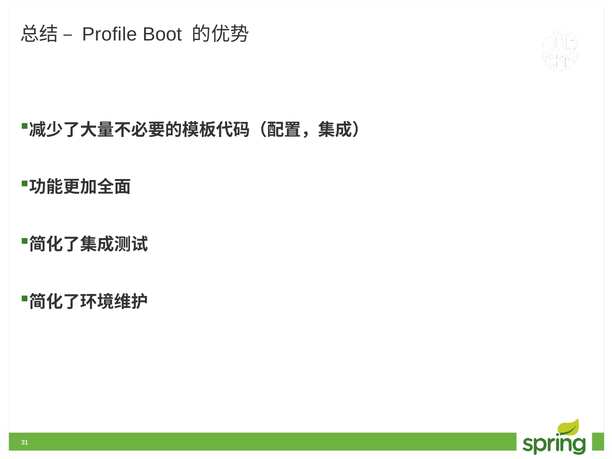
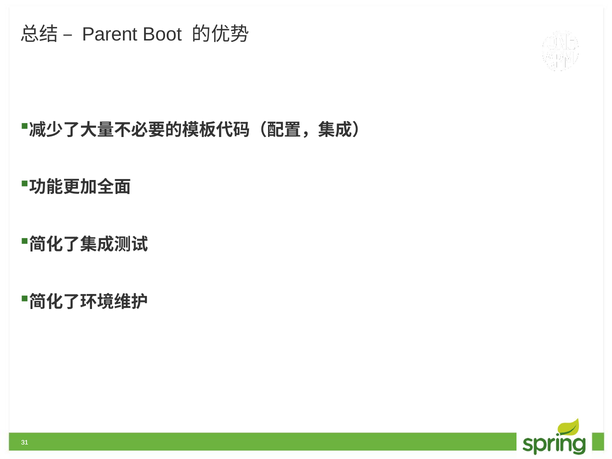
Profile: Profile -> Parent (110, 34)
